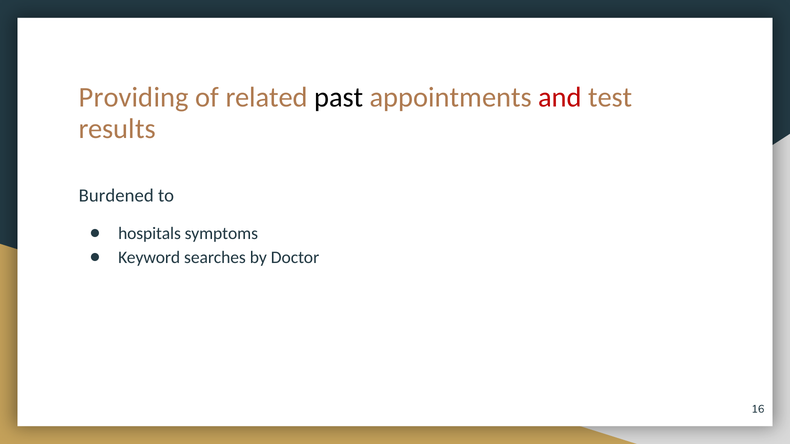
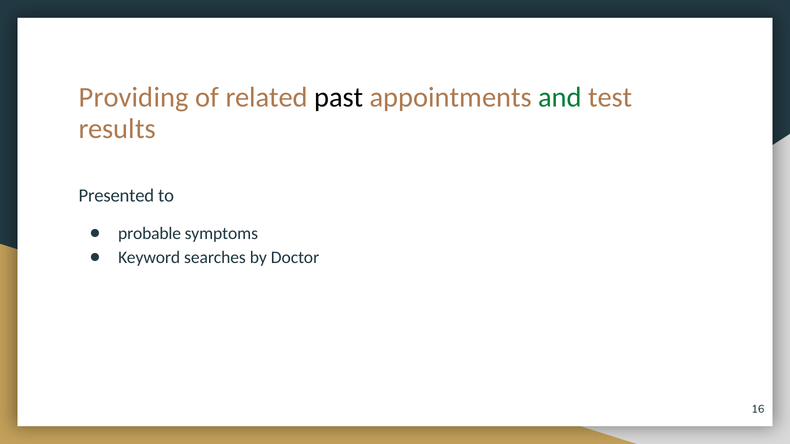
and colour: red -> green (560, 97)
Burdened: Burdened -> Presented (116, 196)
hospitals: hospitals -> probable (150, 234)
